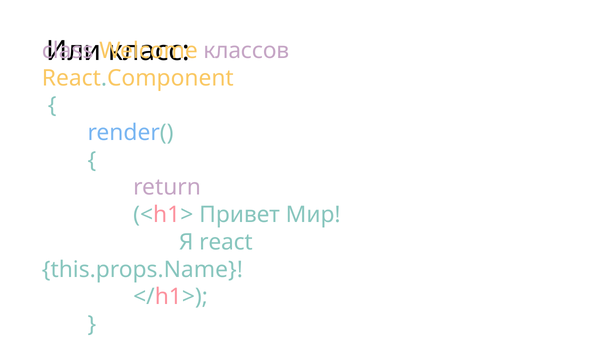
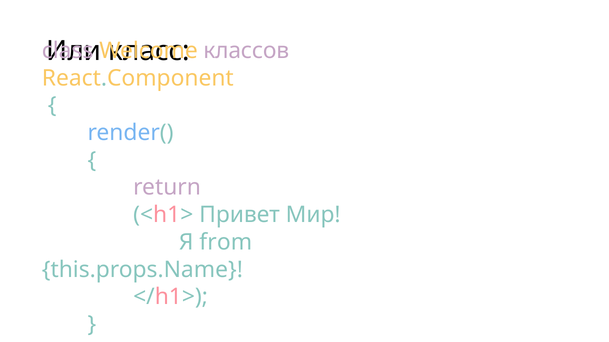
react: react -> from (226, 243)
